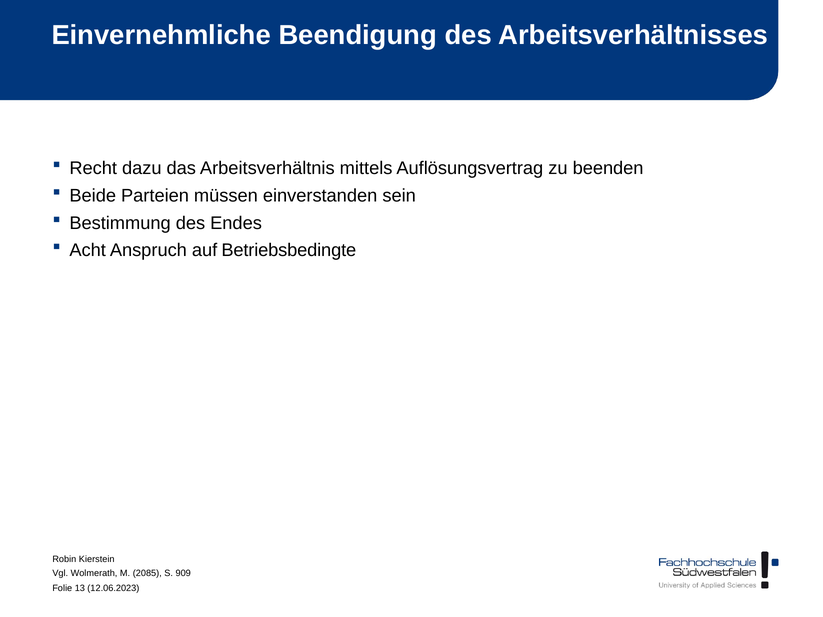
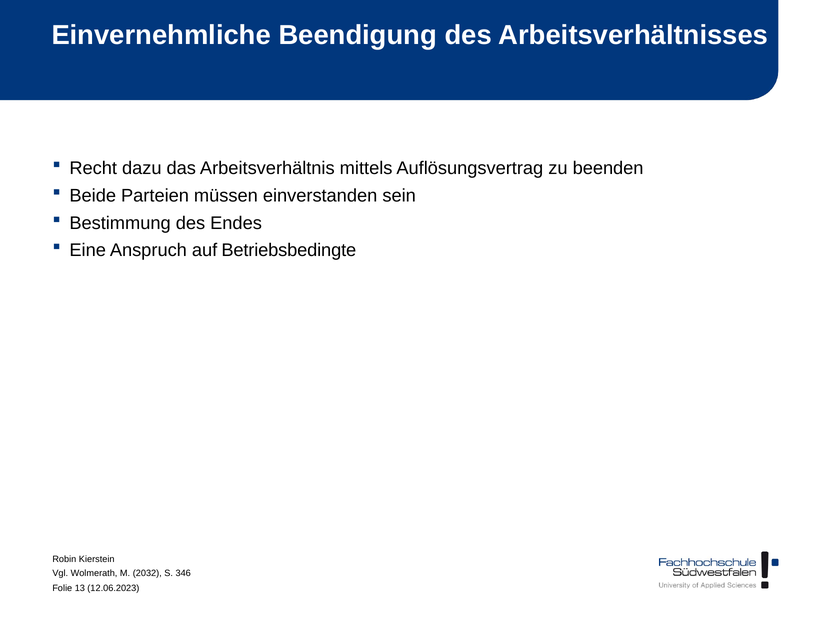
Acht: Acht -> Eine (88, 250)
2085: 2085 -> 2032 (147, 573)
909: 909 -> 346 (183, 573)
